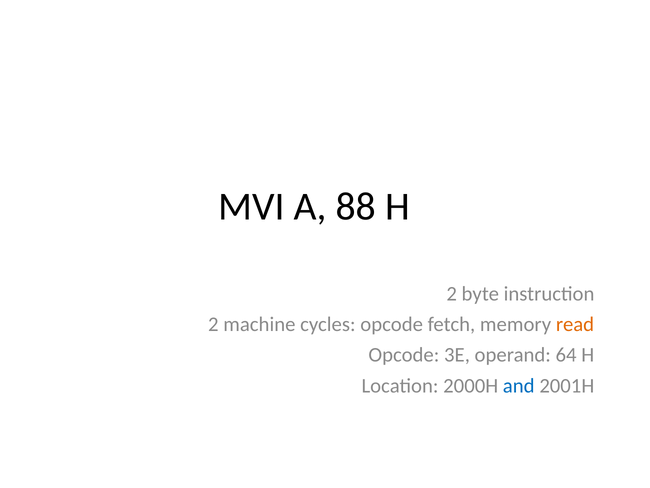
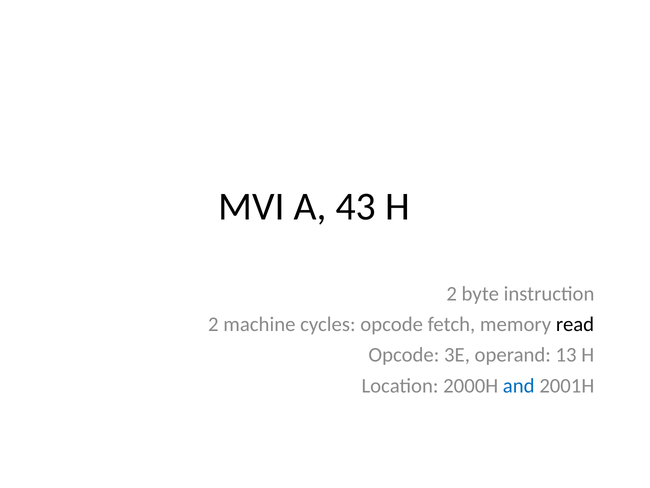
88: 88 -> 43 (356, 206)
read colour: orange -> black (575, 324)
64: 64 -> 13 (566, 355)
